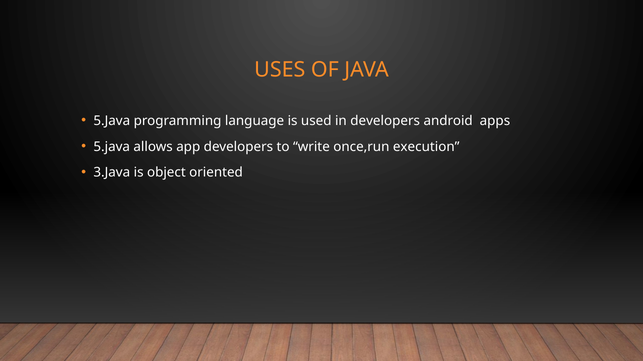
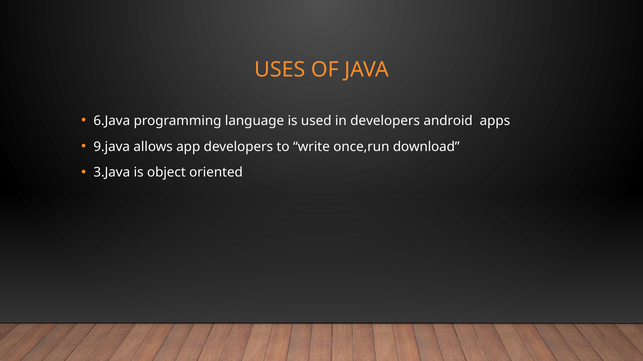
5.Java: 5.Java -> 6.Java (112, 121)
5.java: 5.java -> 9.java (112, 147)
execution: execution -> download (426, 147)
